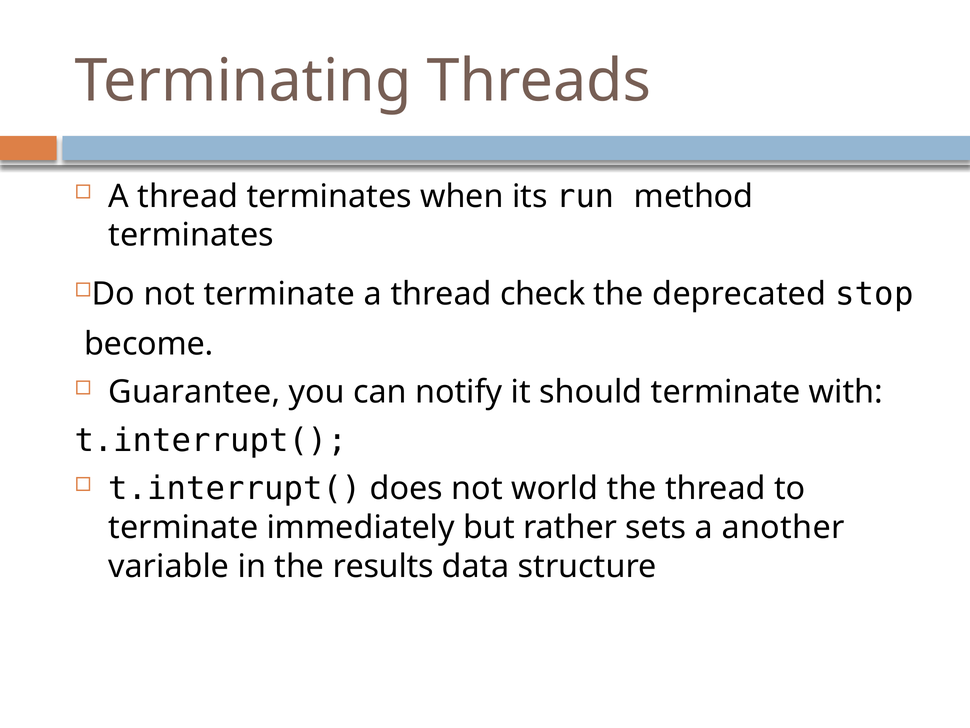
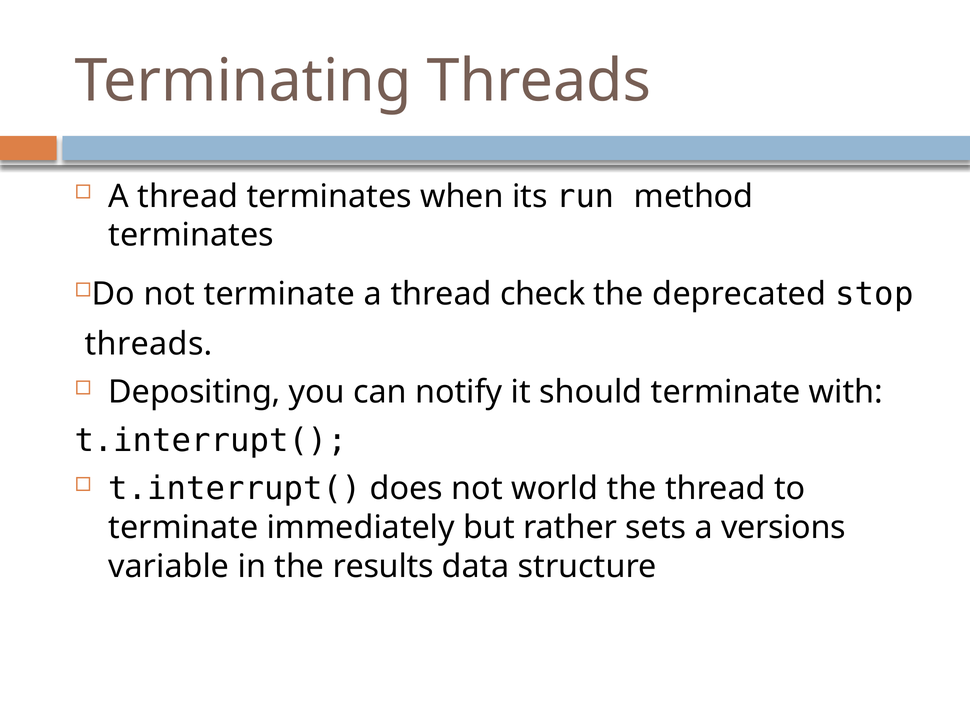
become: become -> threads (149, 344)
Guarantee: Guarantee -> Depositing (195, 392)
another: another -> versions (783, 527)
